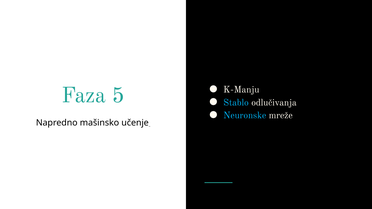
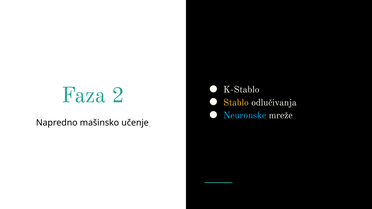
K-Manju: K-Manju -> K-Stablo (241, 90)
5: 5 -> 2 (118, 95)
Stablo colour: light blue -> yellow (236, 103)
